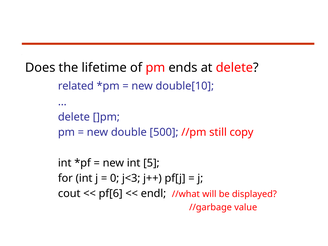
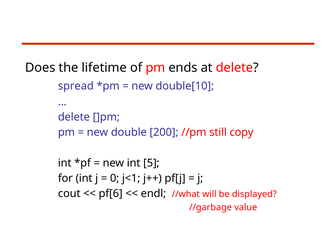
related: related -> spread (76, 86)
500: 500 -> 200 (164, 132)
j<3: j<3 -> j<1 (131, 178)
